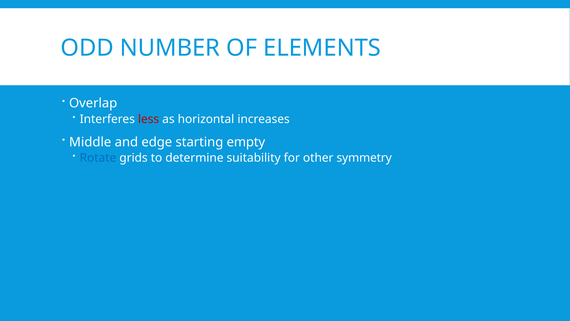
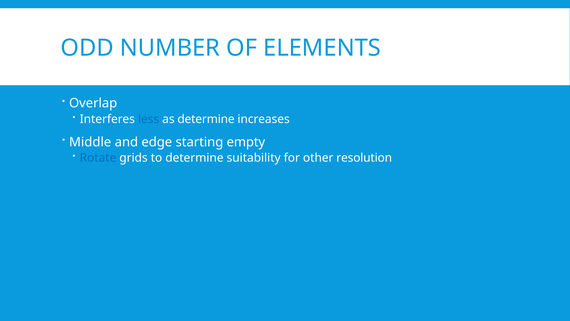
less colour: red -> blue (149, 119)
as horizontal: horizontal -> determine (206, 119)
symmetry: symmetry -> resolution (364, 158)
